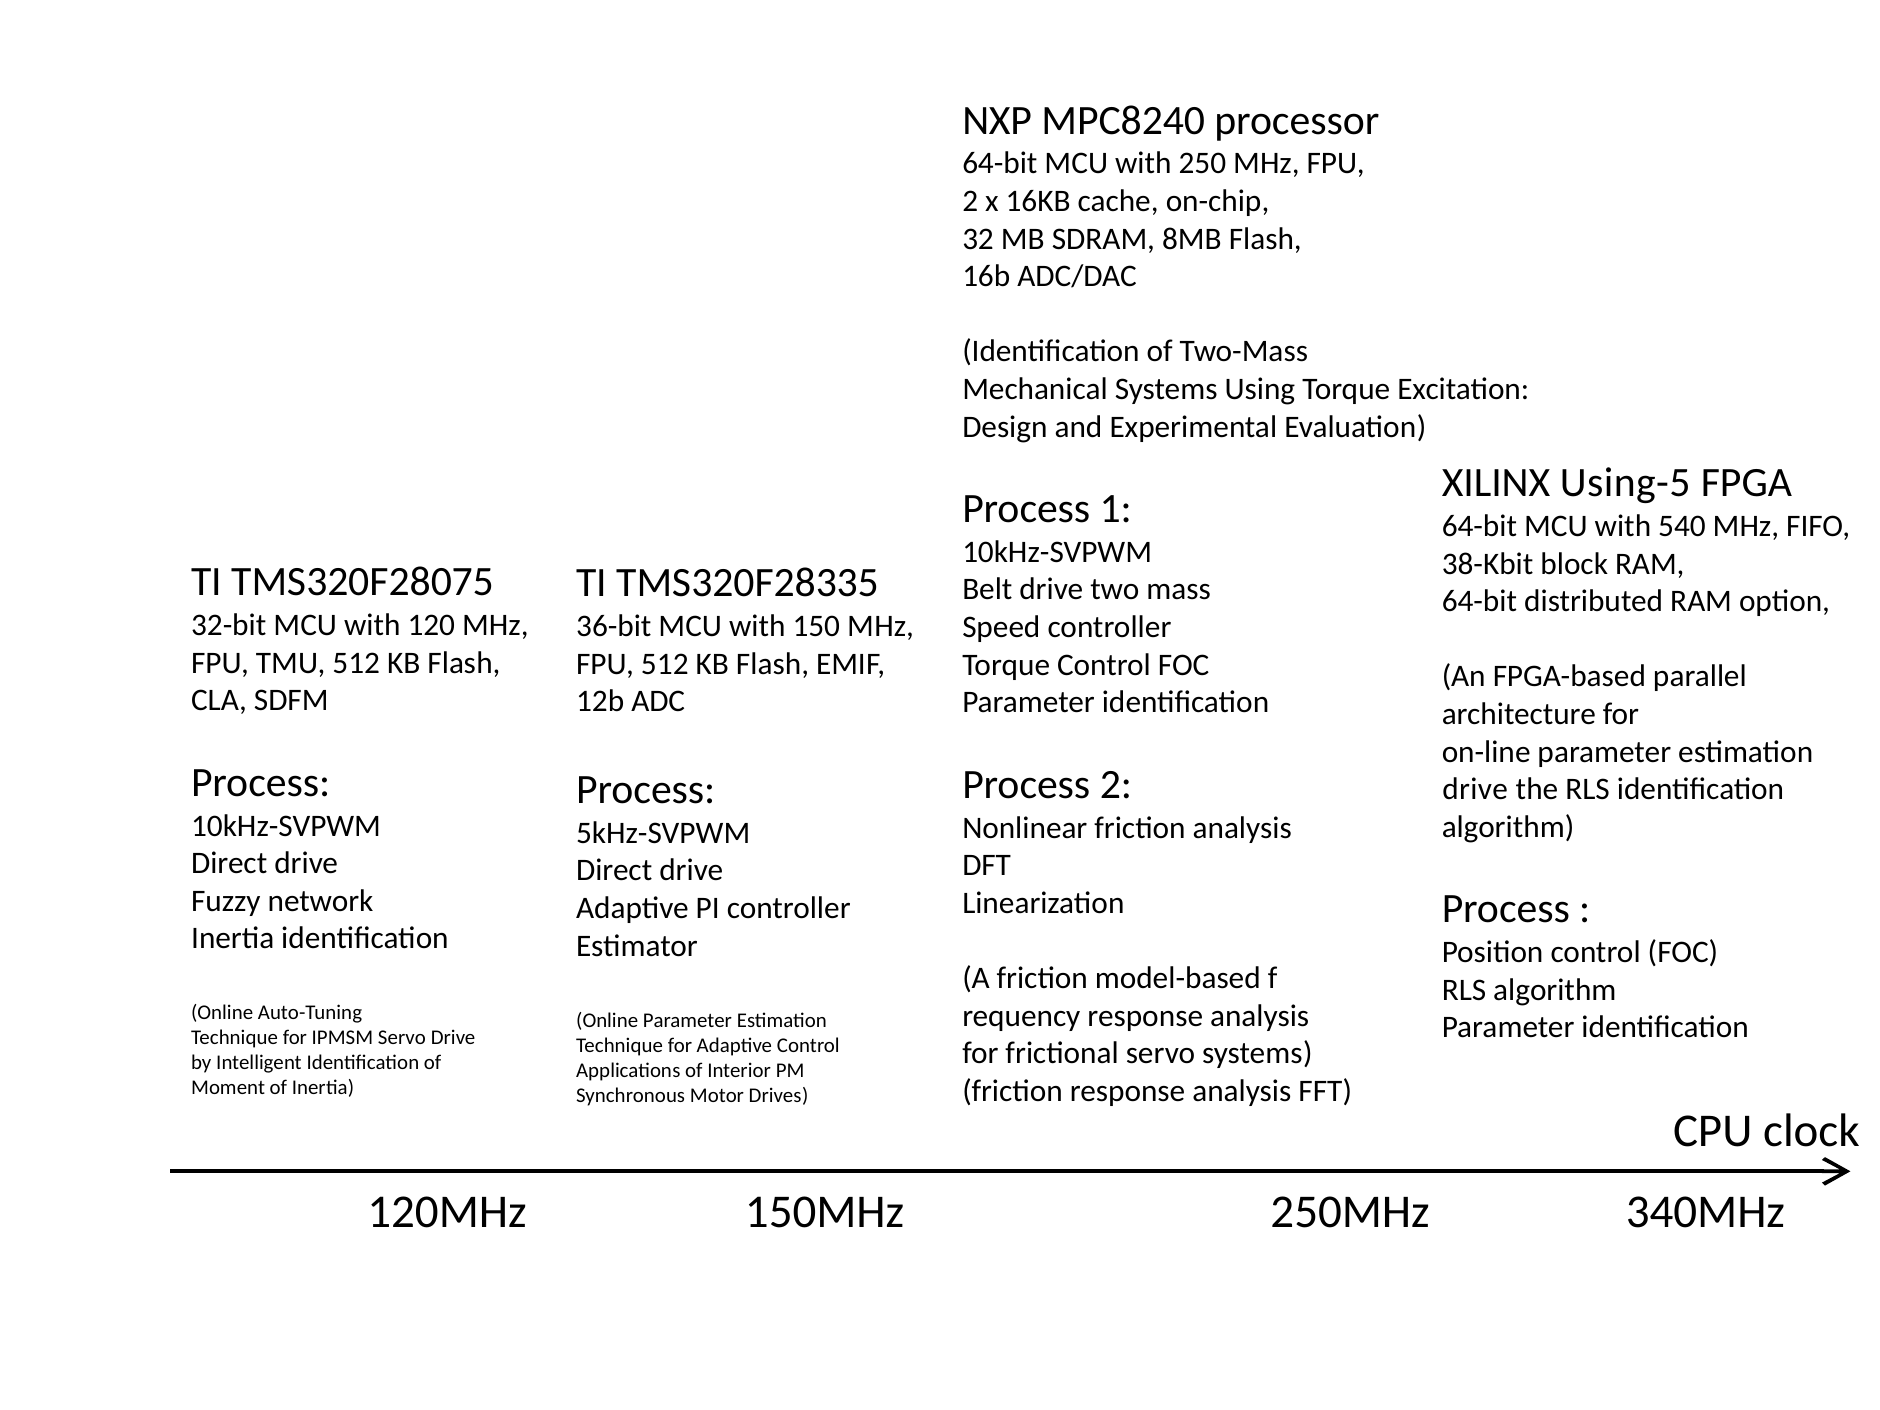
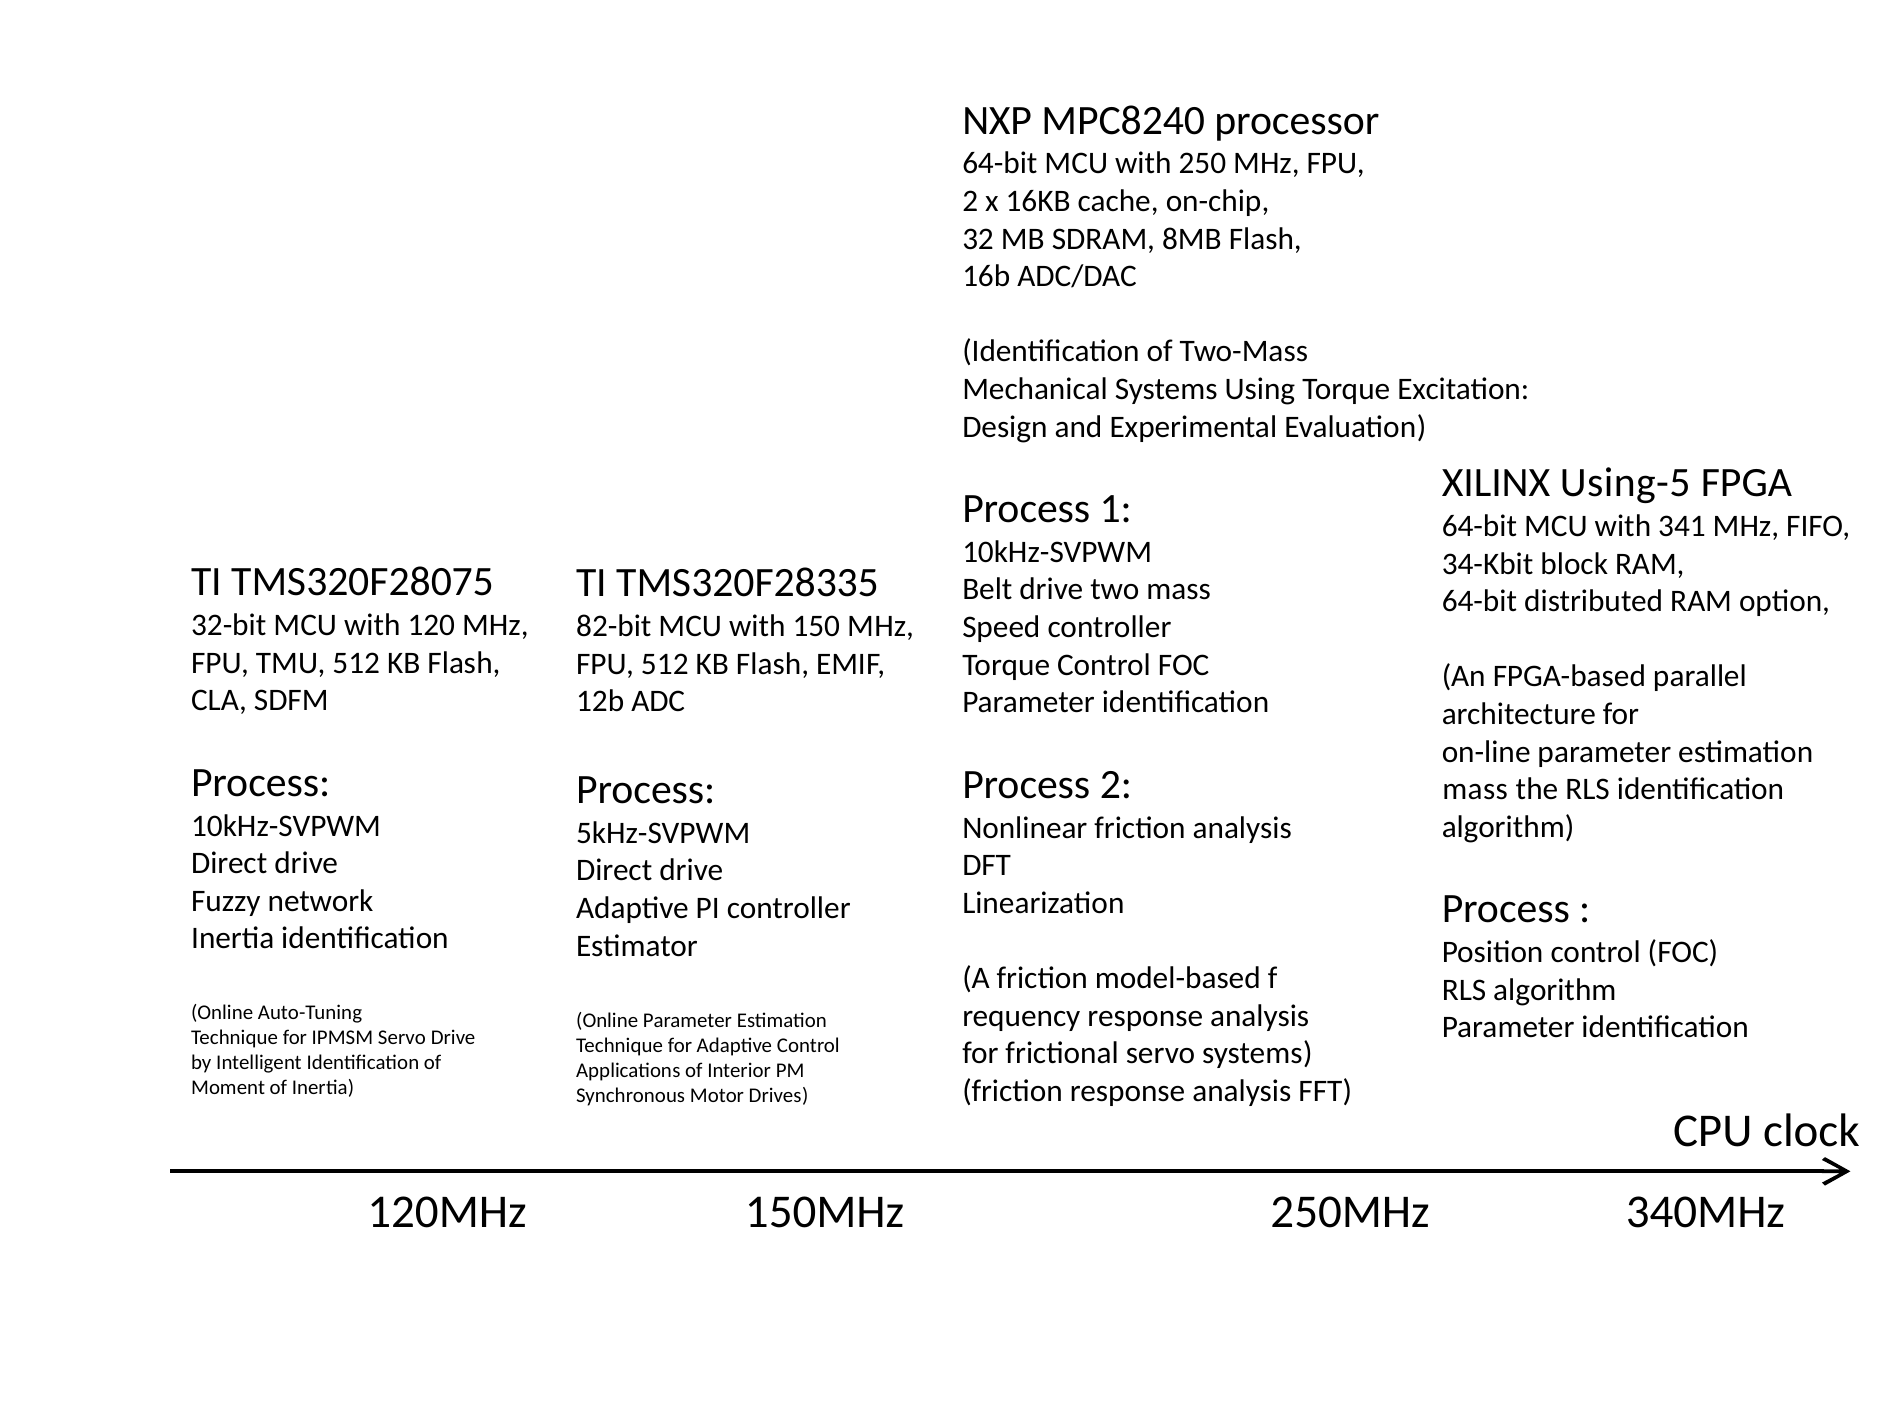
540: 540 -> 341 (1682, 526)
38-Kbit: 38-Kbit -> 34-Kbit (1488, 564)
36-bit: 36-bit -> 82-bit (614, 626)
drive: drive -> mass (1475, 789)
